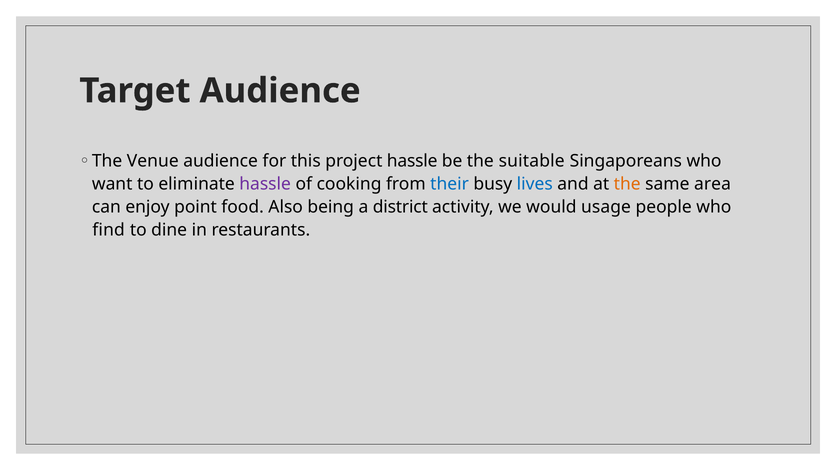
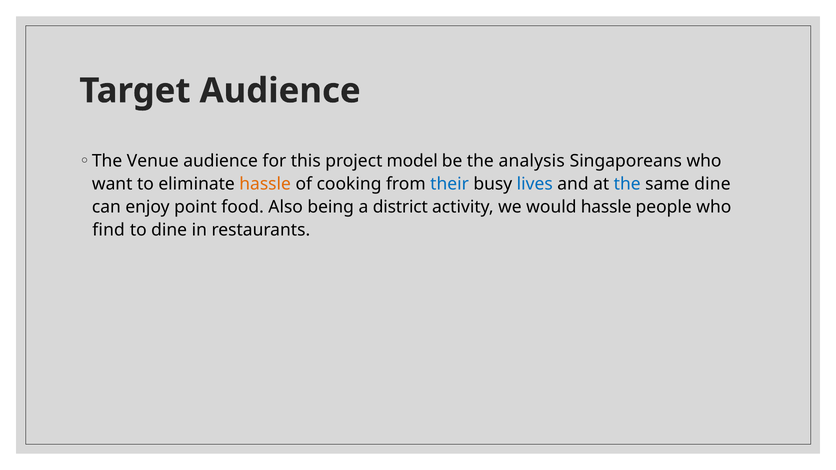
project hassle: hassle -> model (412, 161)
suitable: suitable -> analysis (532, 161)
hassle colour: purple -> orange (265, 184)
the colour: orange -> blue (627, 184)
same area: area -> dine (712, 184)
would usage: usage -> hassle (606, 207)
